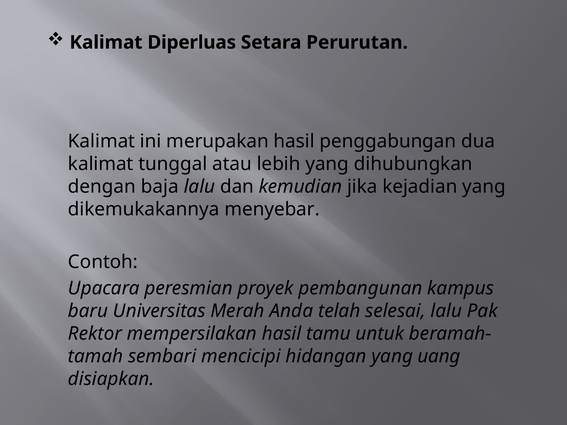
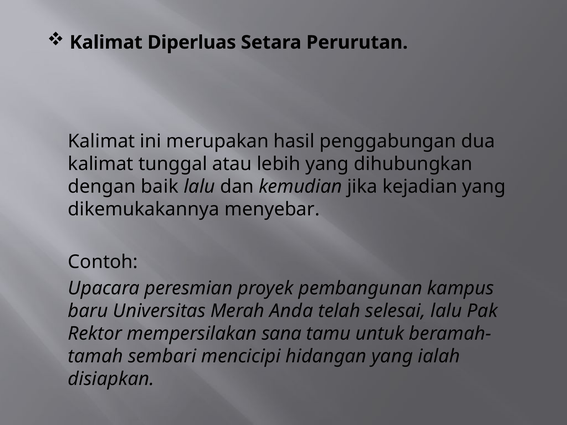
baja: baja -> baik (160, 187)
mempersilakan hasil: hasil -> sana (282, 334)
uang: uang -> ialah (439, 357)
